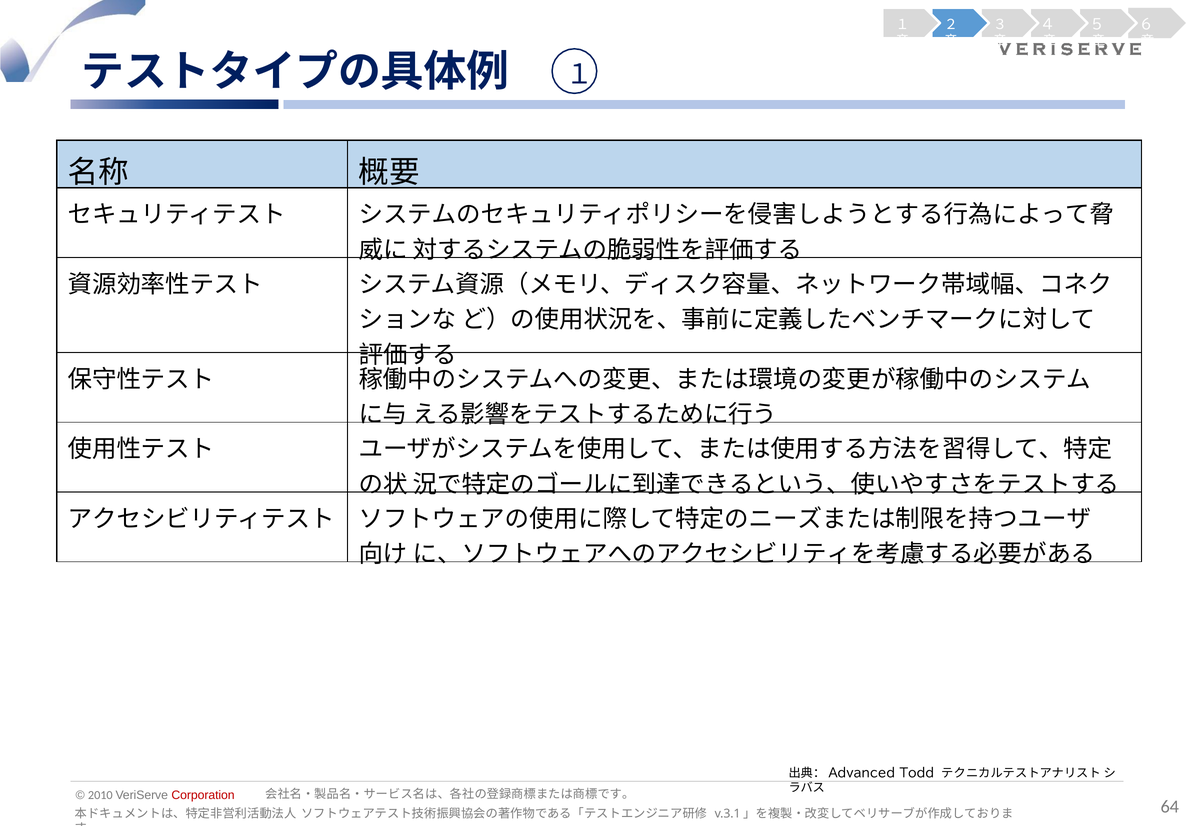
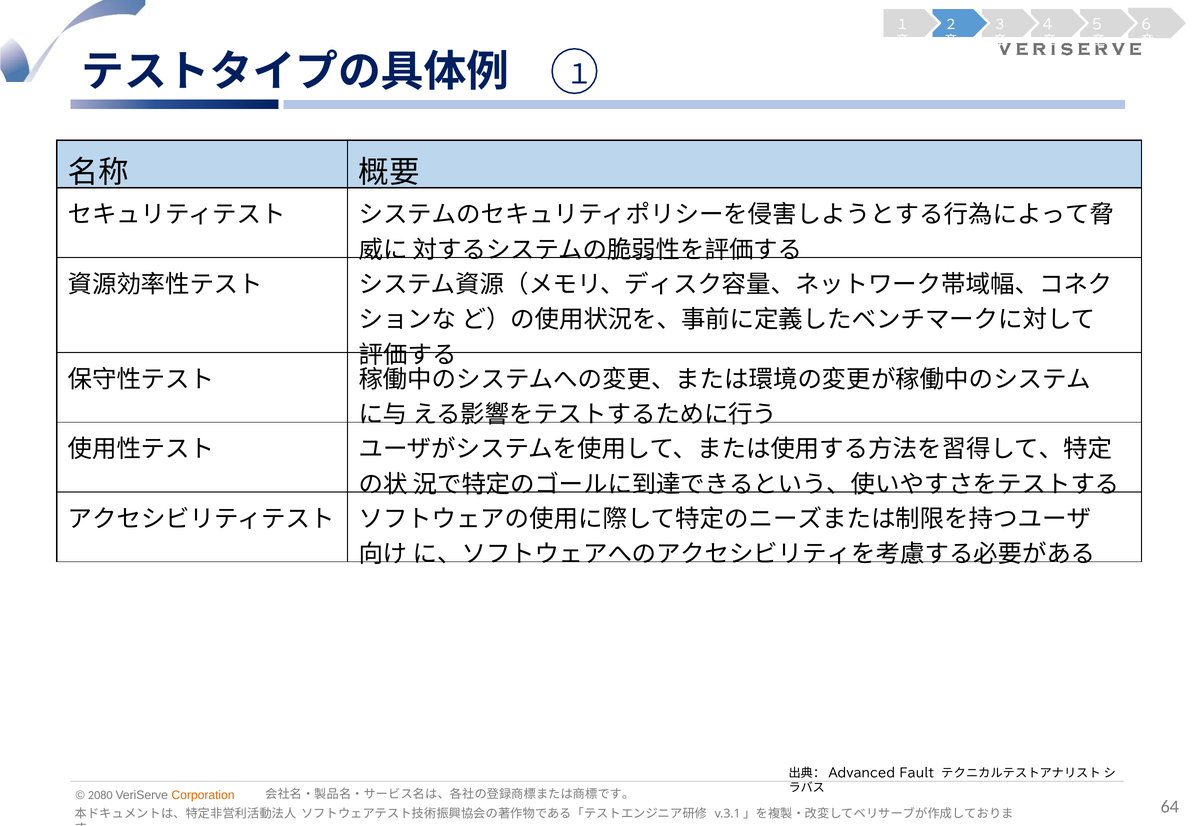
Todd: Todd -> Fault (917, 774)
2010: 2010 -> 2080 (100, 796)
Corporation colour: red -> orange (203, 796)
